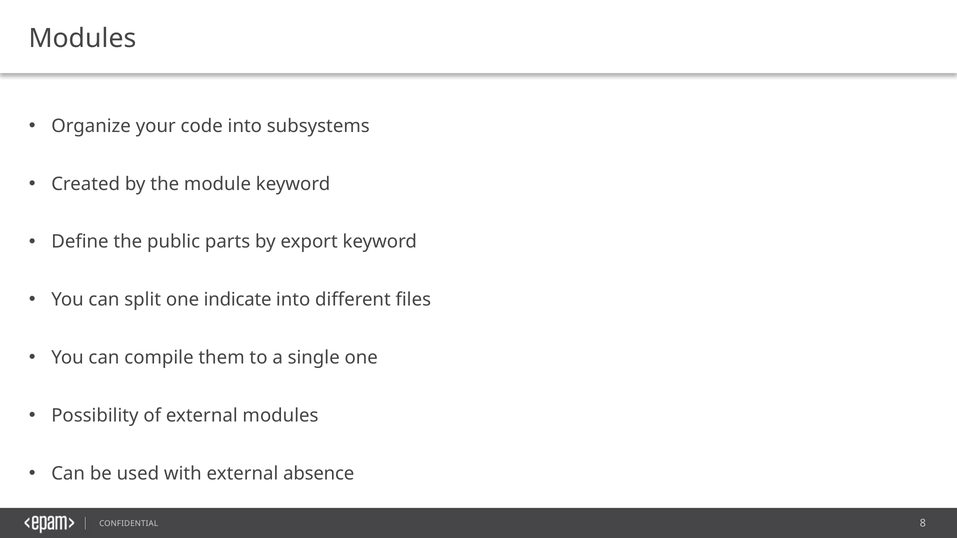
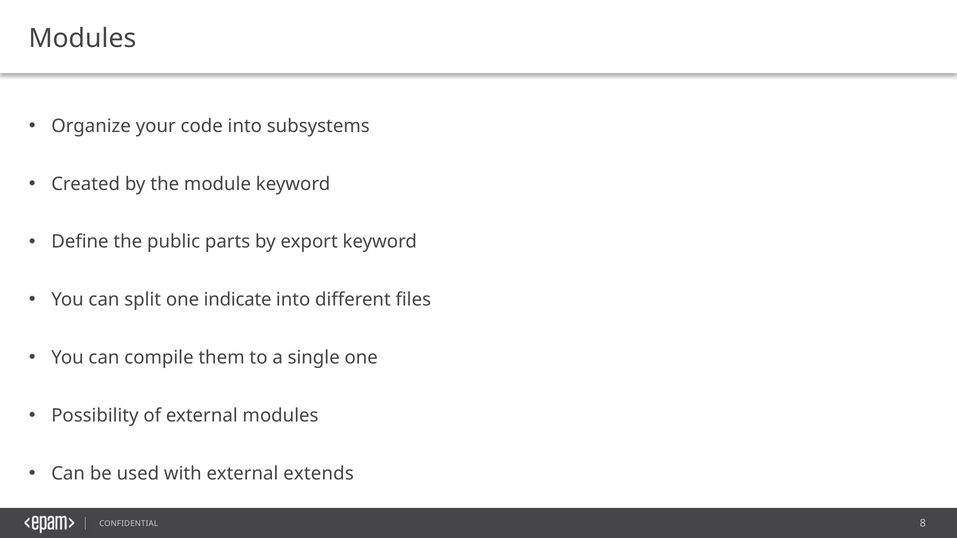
absence: absence -> extends (319, 474)
